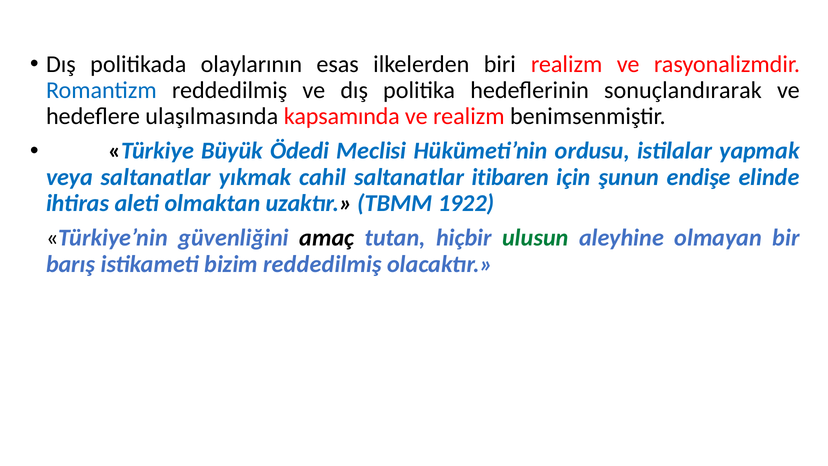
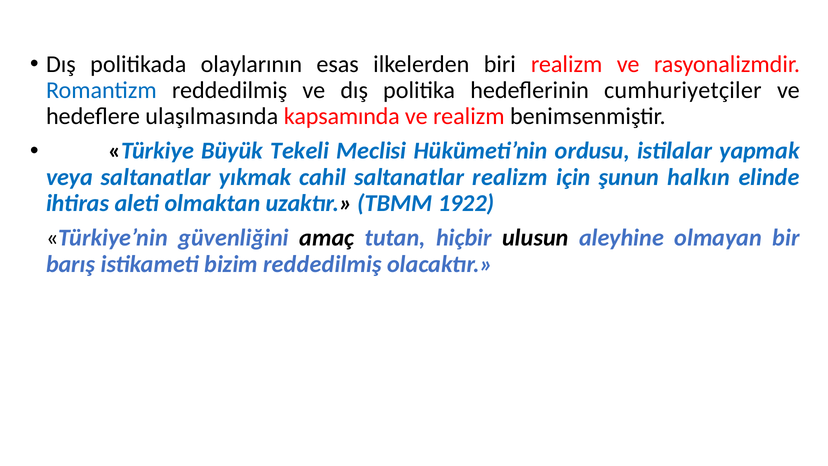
sonuçlandırarak: sonuçlandırarak -> cumhuriyetçiler (683, 90)
Ödedi: Ödedi -> Tekeli (300, 151)
saltanatlar itibaren: itibaren -> realizm (510, 177)
endişe: endişe -> halkın (699, 177)
ulusun colour: green -> black (535, 238)
